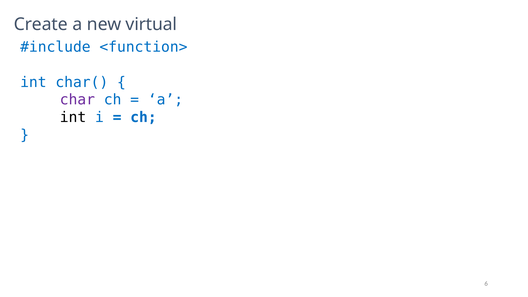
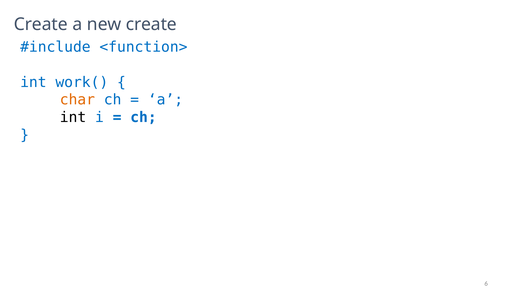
new virtual: virtual -> create (151, 24)
char(: char( -> work( (82, 82)
char colour: purple -> orange (77, 100)
